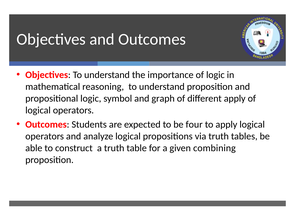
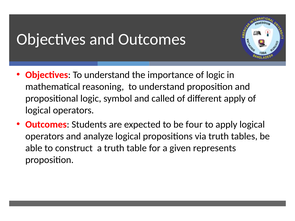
graph: graph -> called (163, 99)
combining: combining -> represents (215, 148)
